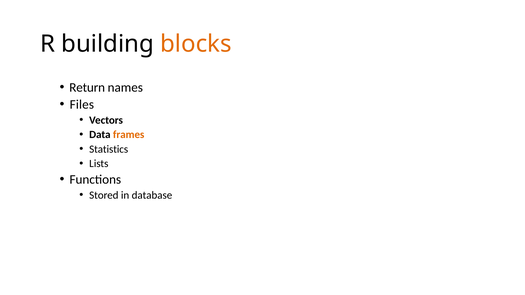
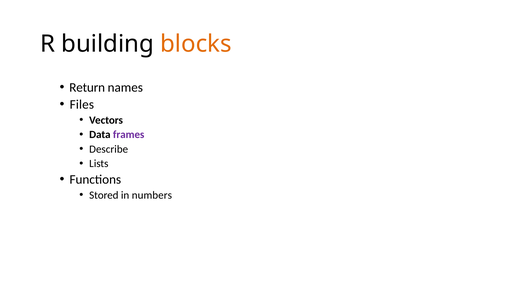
frames colour: orange -> purple (129, 135)
Statistics: Statistics -> Describe (109, 149)
database: database -> numbers (152, 195)
